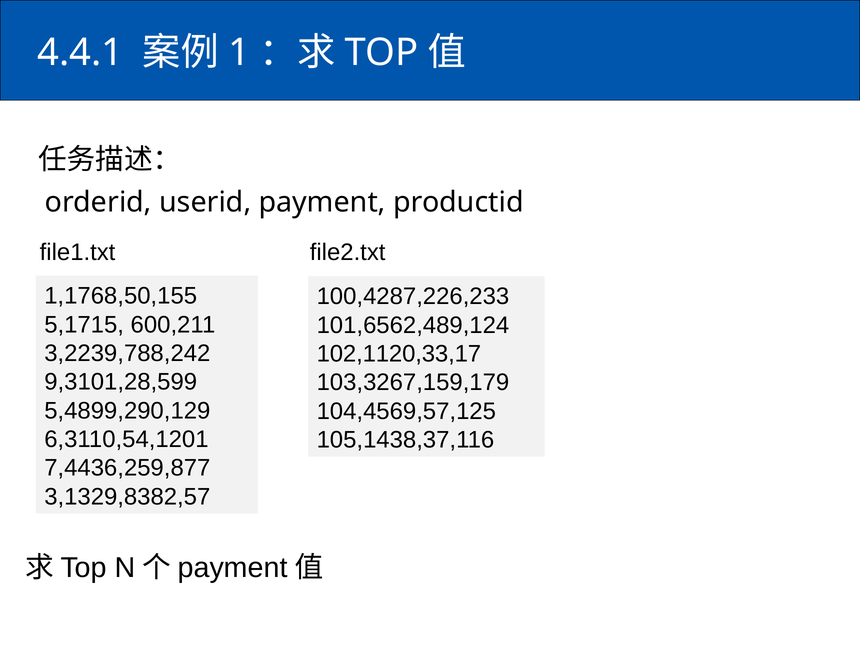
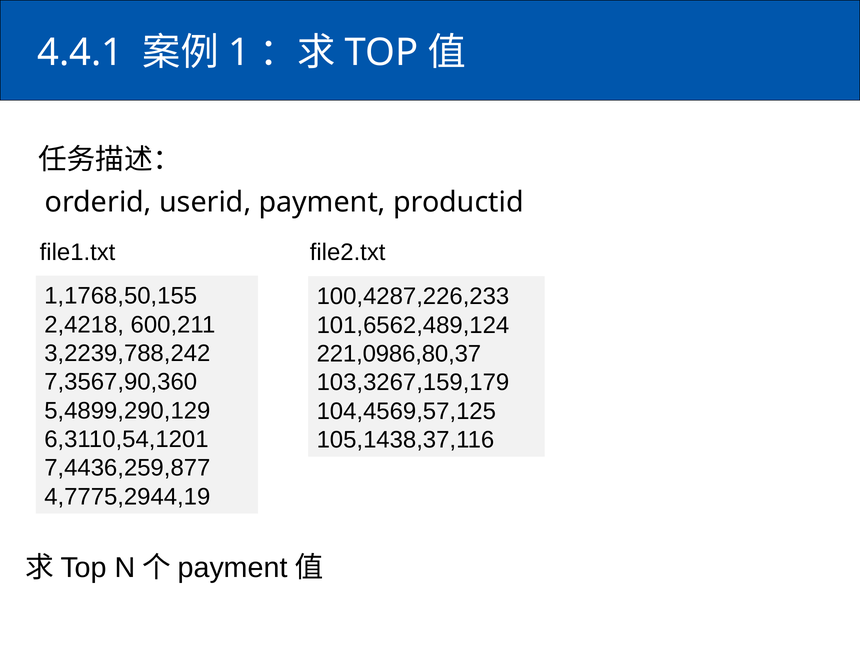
5,1715: 5,1715 -> 2,4218 (84, 325)
102,1120,33,17: 102,1120,33,17 -> 221,0986,80,37 (399, 354)
9,3101,28,599: 9,3101,28,599 -> 7,3567,90,360 (121, 382)
3,1329,8382,57: 3,1329,8382,57 -> 4,7775,2944,19 (127, 497)
